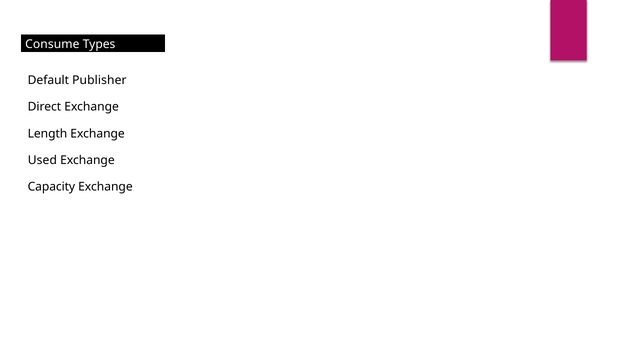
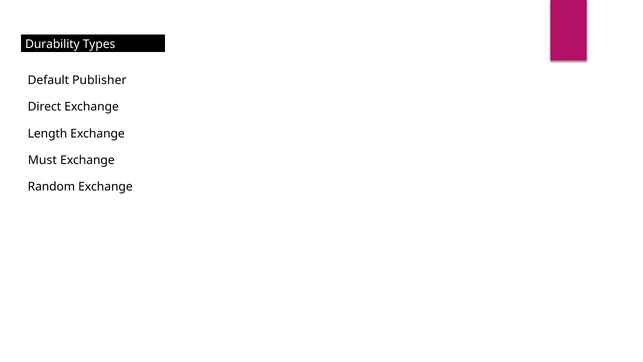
Consume: Consume -> Durability (52, 44)
Used: Used -> Must (42, 160)
Capacity: Capacity -> Random (51, 186)
